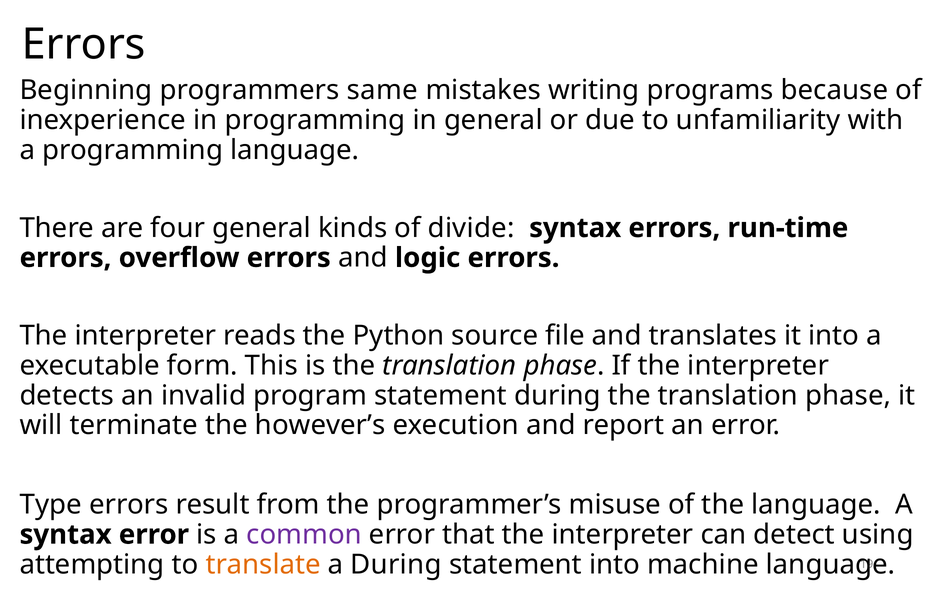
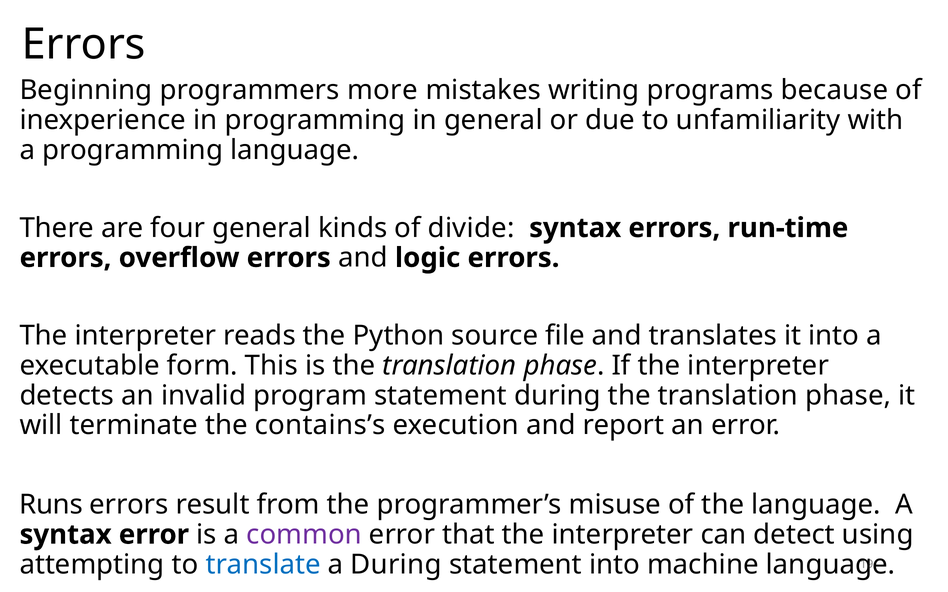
same: same -> more (382, 90)
however’s: however’s -> contains’s (320, 426)
Type: Type -> Runs (51, 505)
translate colour: orange -> blue (263, 565)
